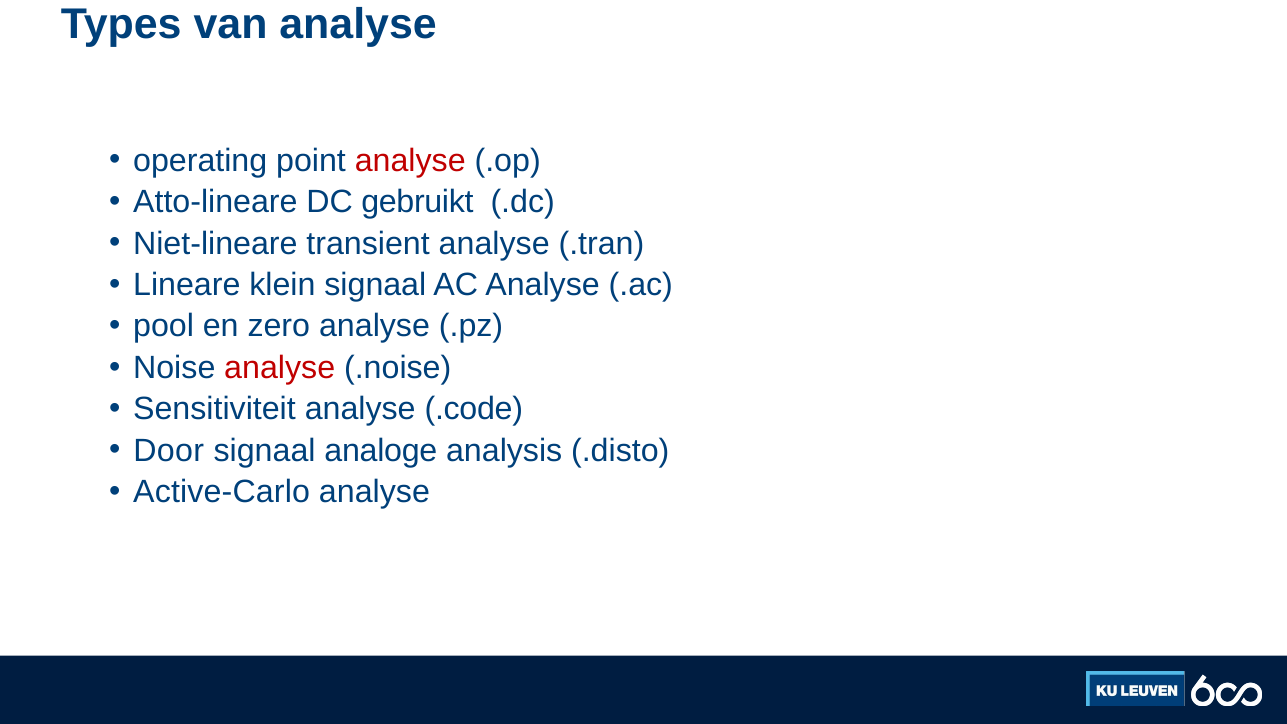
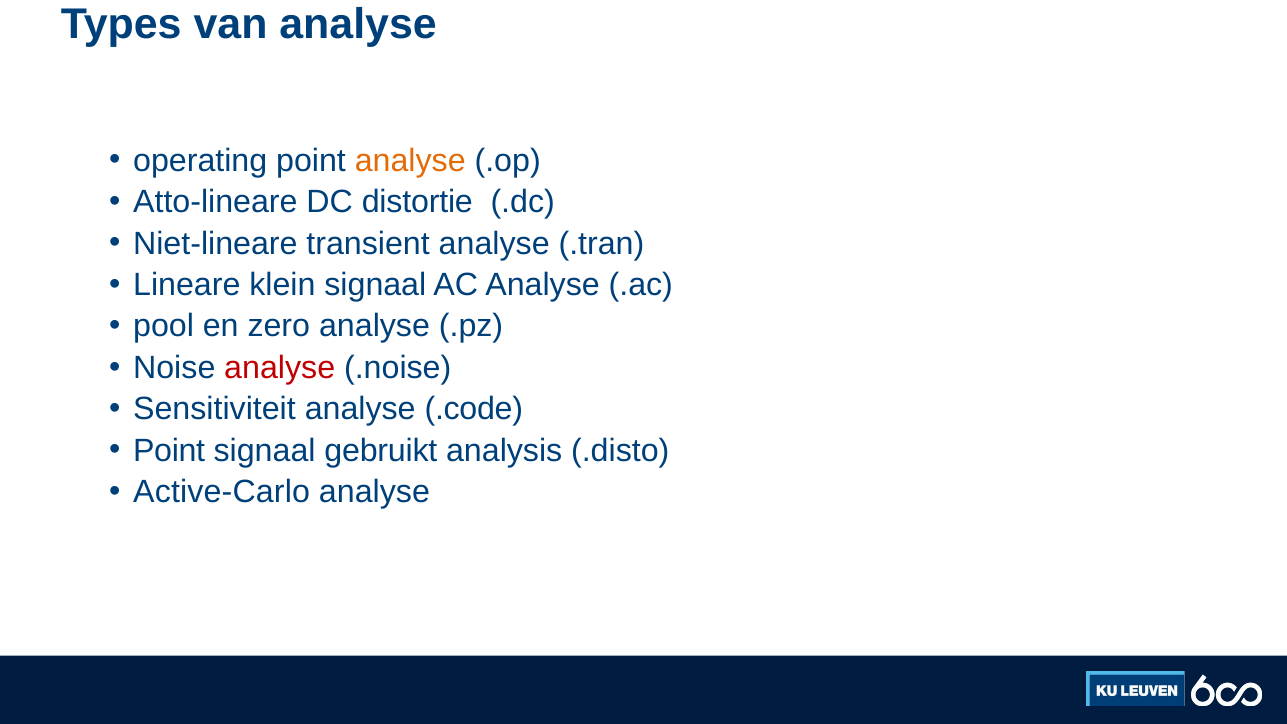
analyse colour: red -> orange (410, 161)
gebruikt: gebruikt -> distortie (417, 202)
Door: Door -> Point (169, 451)
analoge: analoge -> gebruikt (381, 451)
